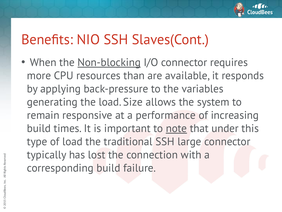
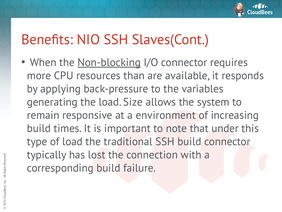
performance: performance -> environment (166, 115)
note underline: present -> none (176, 128)
SSH large: large -> build (189, 141)
